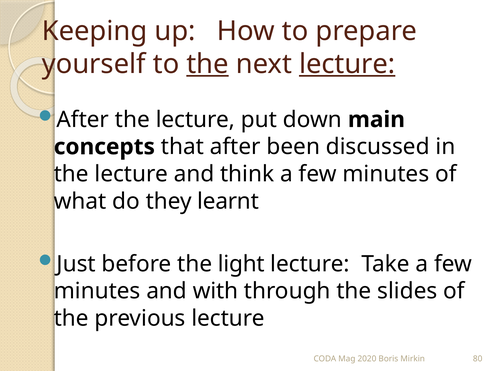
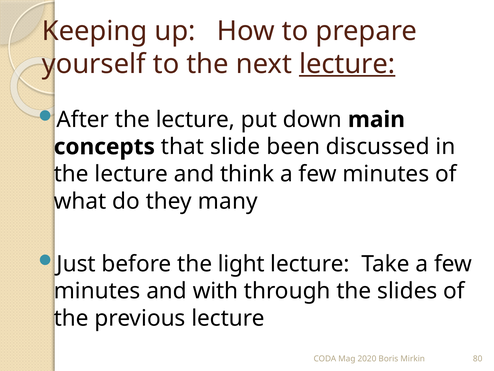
the underline: present -> none (208, 64)
that after: after -> slide (235, 147)
learnt: learnt -> many (228, 201)
